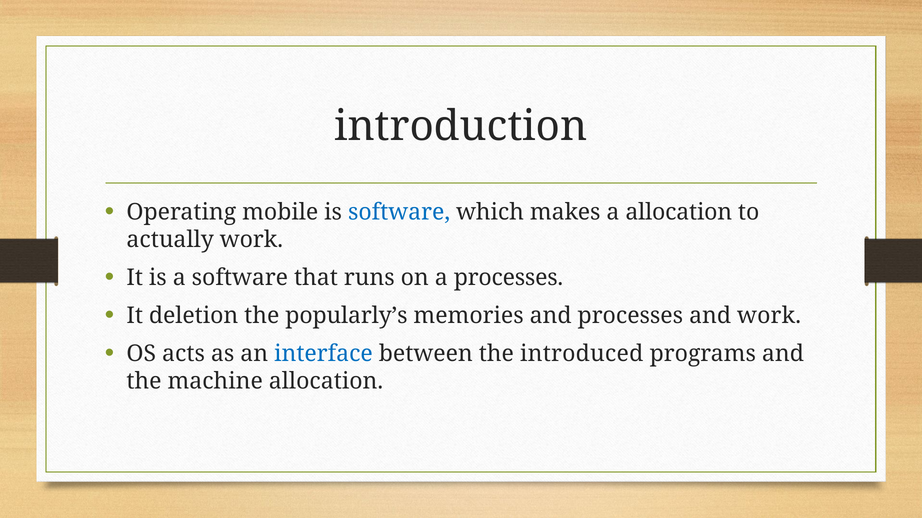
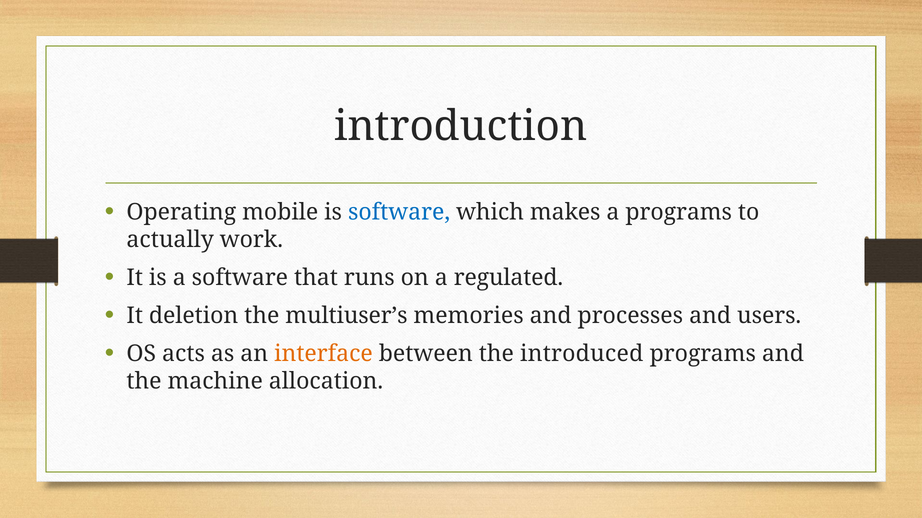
a allocation: allocation -> programs (679, 212)
a processes: processes -> regulated (508, 278)
popularly’s: popularly’s -> multiuser’s (346, 316)
and work: work -> users (769, 316)
interface colour: blue -> orange (323, 354)
